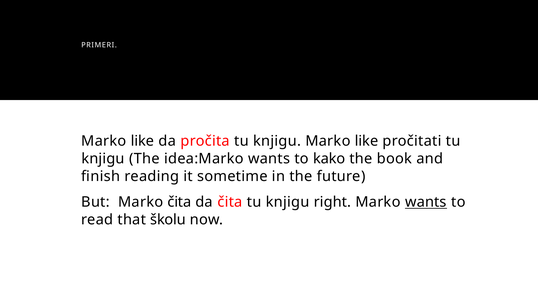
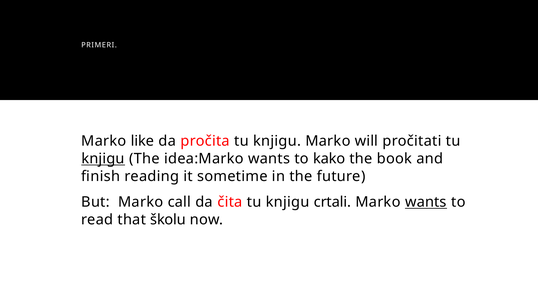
knjigu Marko like: like -> will (366, 141)
knjigu underline: none -> present (103, 159)
Marko čita: čita -> call (179, 202)
right: right -> crtali (332, 202)
